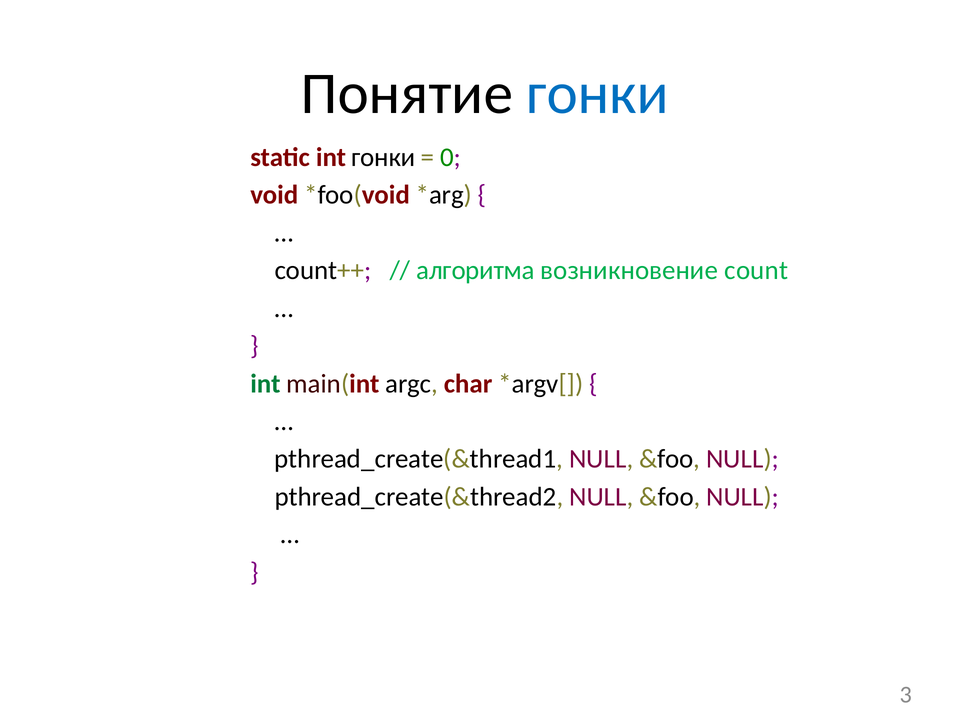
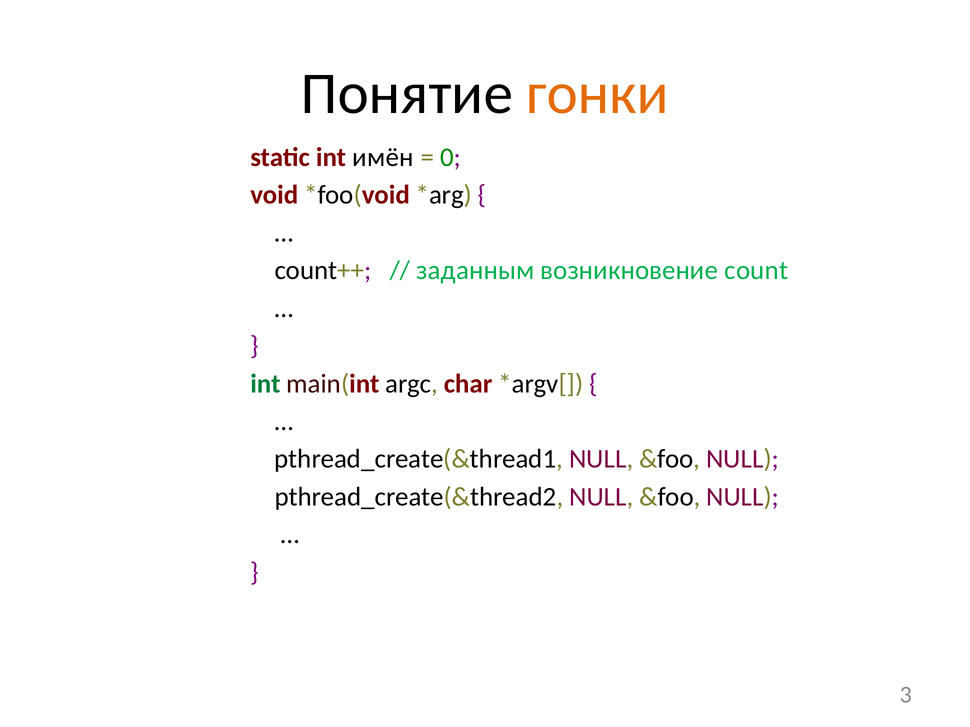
гонки colour: blue -> orange (598, 94)
int гонки: гонки -> имён (383, 157)
алгоритма: алгоритма -> заданным (475, 271)
